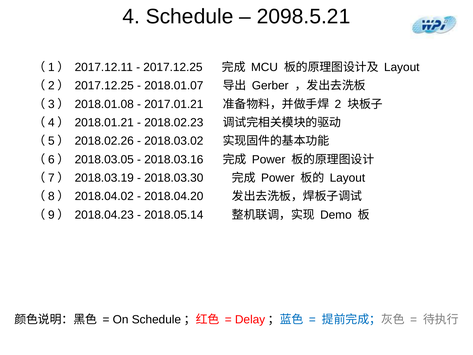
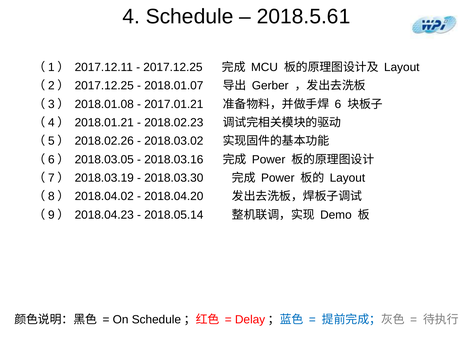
2098.5.21: 2098.5.21 -> 2018.5.61 (304, 16)
2: 2 -> 6 (338, 104)
